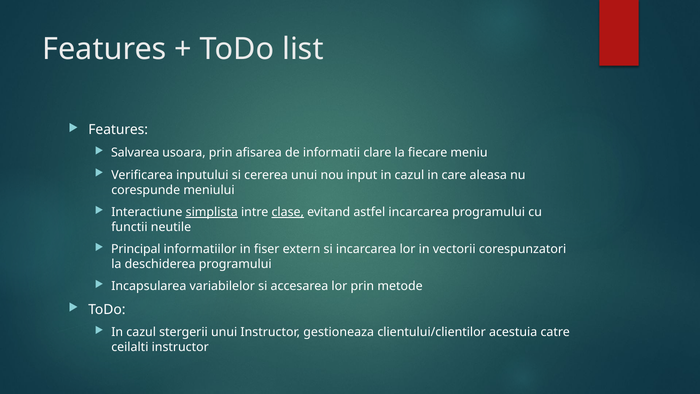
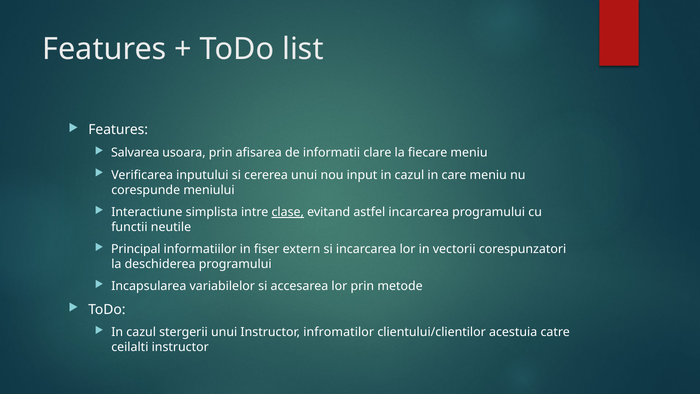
care aleasa: aleasa -> meniu (488, 175)
simplista underline: present -> none (212, 212)
gestioneaza: gestioneaza -> infromatilor (339, 332)
